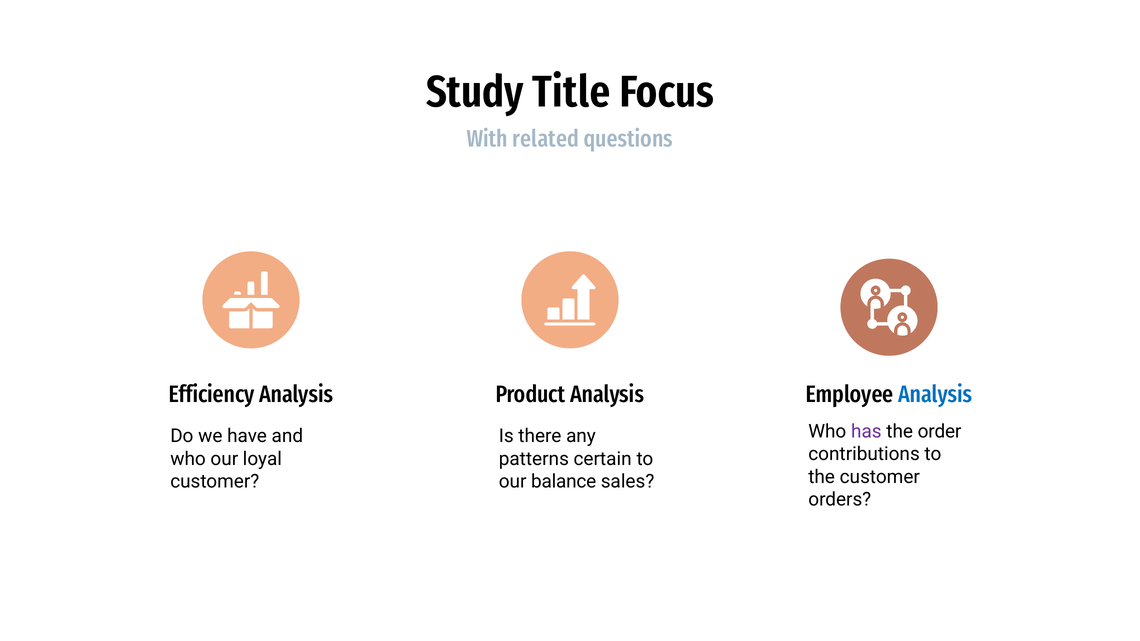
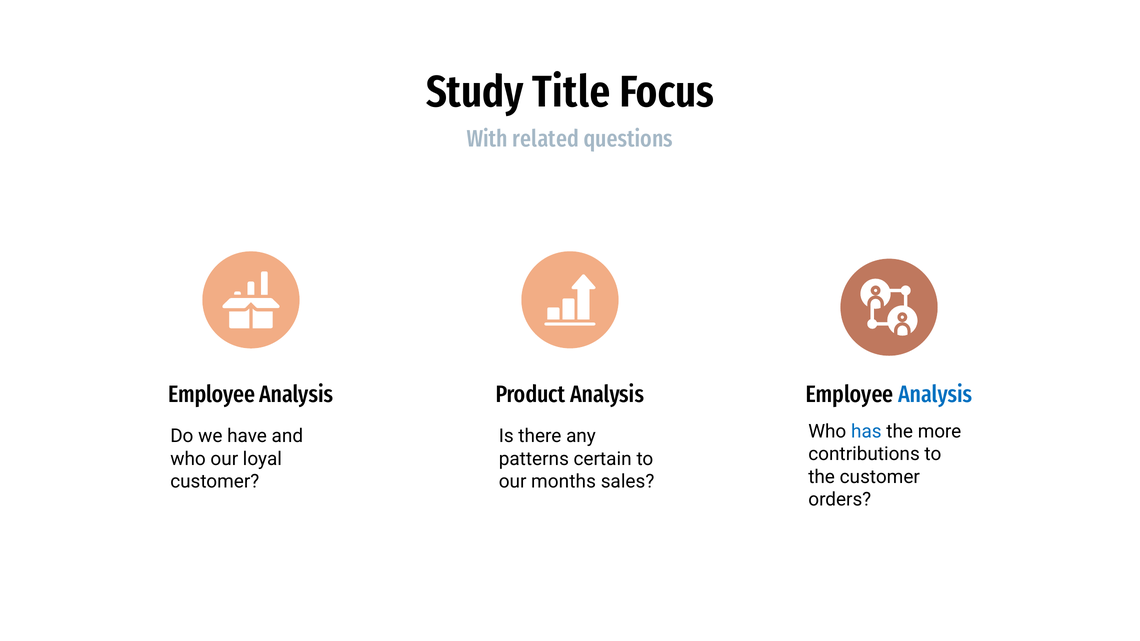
Efficiency: Efficiency -> Employee (212, 395)
has colour: purple -> blue (866, 432)
order: order -> more (940, 432)
balance: balance -> months (564, 482)
